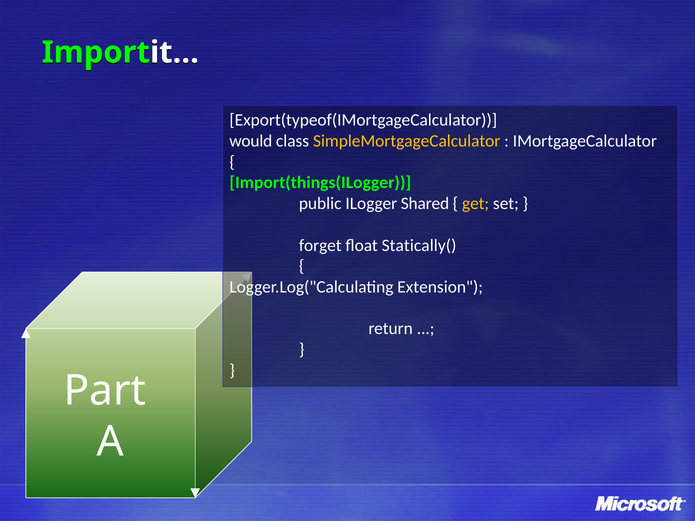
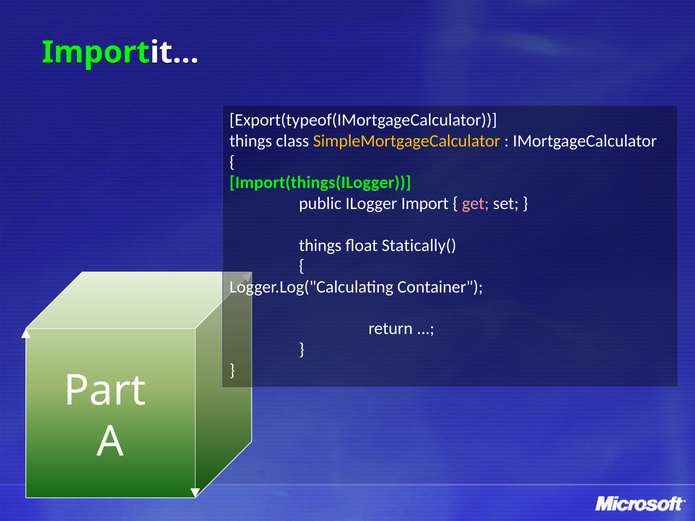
would: would -> things (251, 141)
Shared: Shared -> Import (425, 204)
get colour: yellow -> pink (476, 204)
forget: forget -> things (320, 245)
Extension: Extension -> Container (440, 287)
